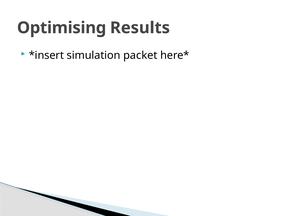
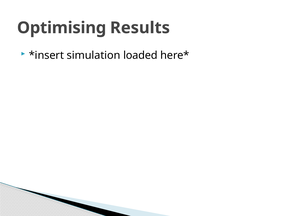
packet: packet -> loaded (140, 56)
